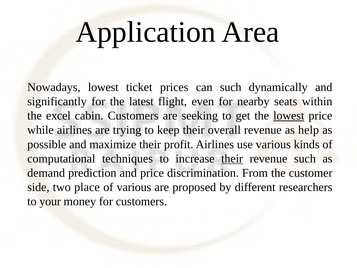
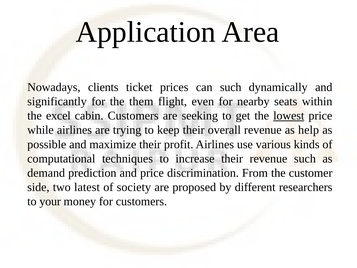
Nowadays lowest: lowest -> clients (103, 87)
latest: latest -> them (141, 101)
their underline: present -> none (232, 158)
place: place -> latest (87, 187)
of various: various -> society (134, 187)
